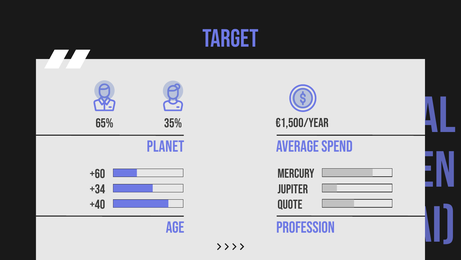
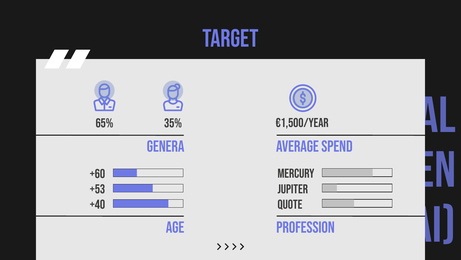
Planet: Planet -> Genera (166, 146)
+34: +34 -> +53 (97, 189)
